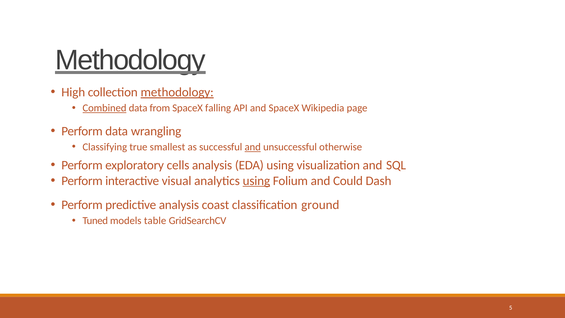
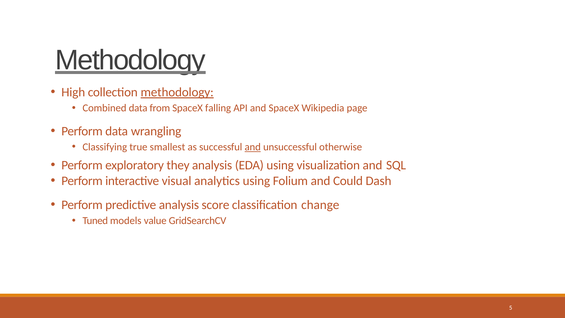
Combined underline: present -> none (104, 108)
cells: cells -> they (178, 165)
using underline: present -> none (256, 181)
coast: coast -> score (216, 205)
ground: ground -> change (320, 205)
table: table -> value (155, 221)
